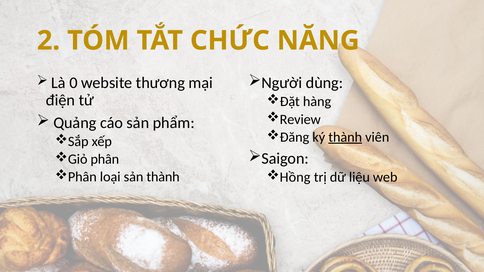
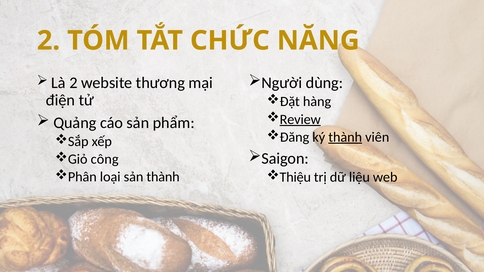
Là 0: 0 -> 2 (73, 83)
Review underline: none -> present (300, 119)
Giỏ phân: phân -> công (105, 159)
Hồng: Hồng -> Thiệu (295, 177)
